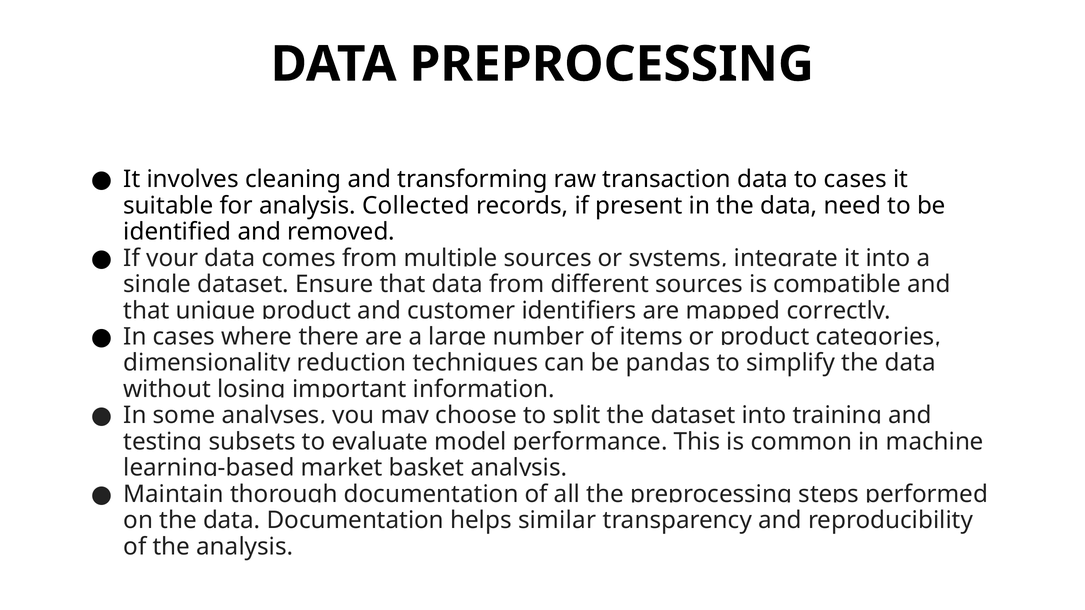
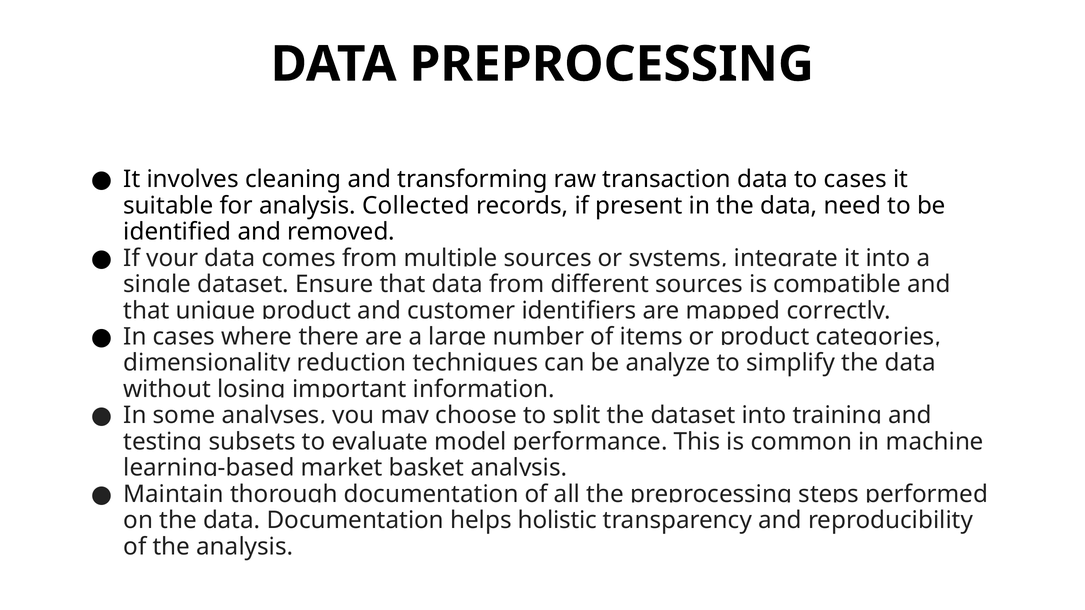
pandas: pandas -> analyze (668, 363)
similar: similar -> holistic (557, 521)
